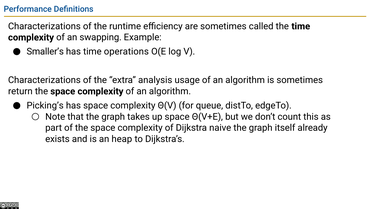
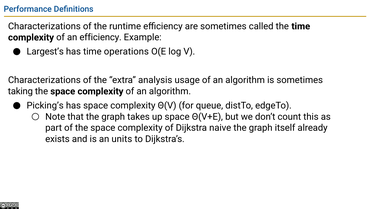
an swapping: swapping -> efficiency (101, 37)
Smaller’s: Smaller’s -> Largest’s (45, 52)
return: return -> taking (20, 91)
heap: heap -> units (122, 139)
